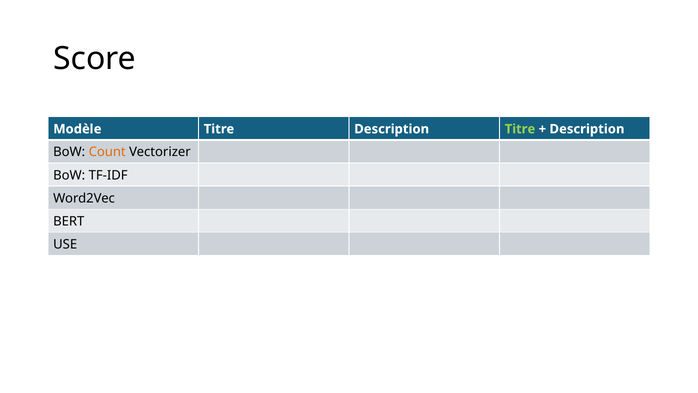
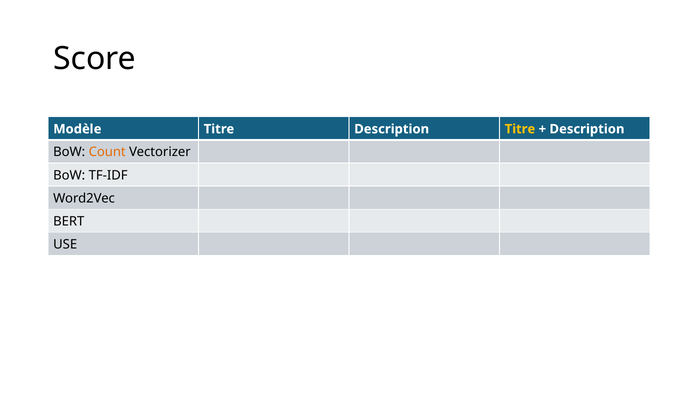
Titre colour: light green -> yellow (520, 129)
